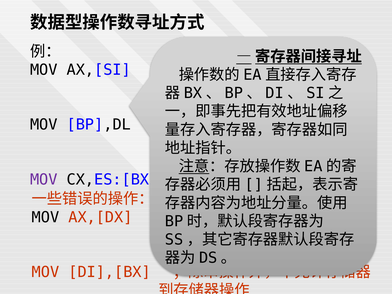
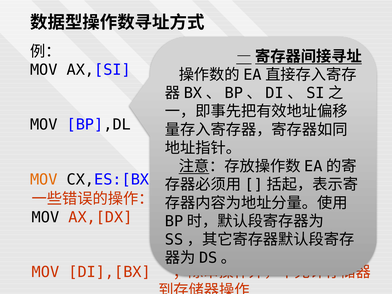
MOV colour: purple -> orange (44, 180)
